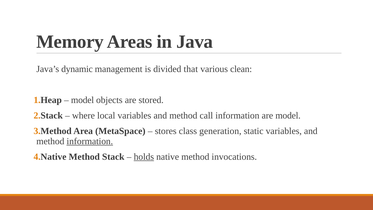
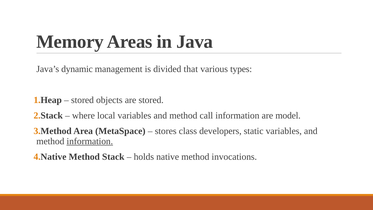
clean: clean -> types (241, 69)
model: model -> stored (82, 100)
generation: generation -> developers (220, 131)
holds underline: present -> none (144, 157)
